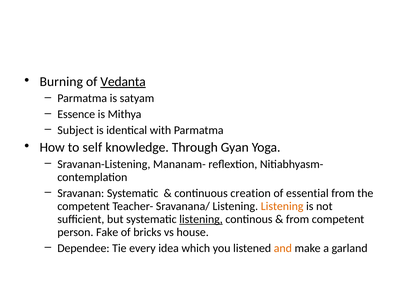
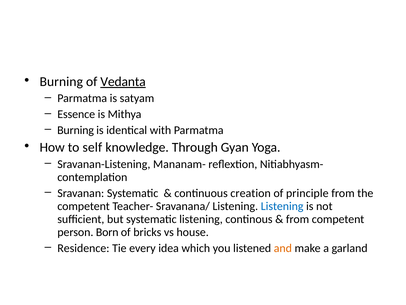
Subject: Subject -> Burning (76, 130)
essential: essential -> principle (307, 193)
Listening colour: orange -> blue (282, 206)
listening underline: present -> none (201, 219)
Fake: Fake -> Born (107, 232)
Dependee: Dependee -> Residence (83, 248)
